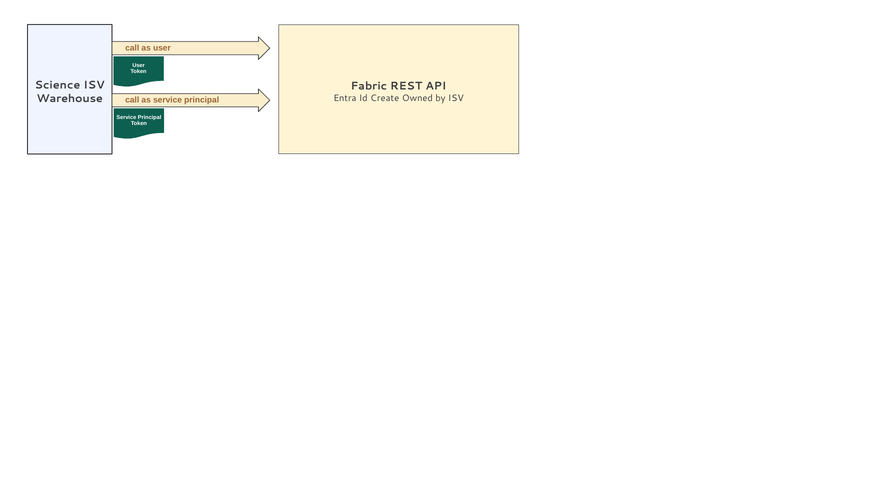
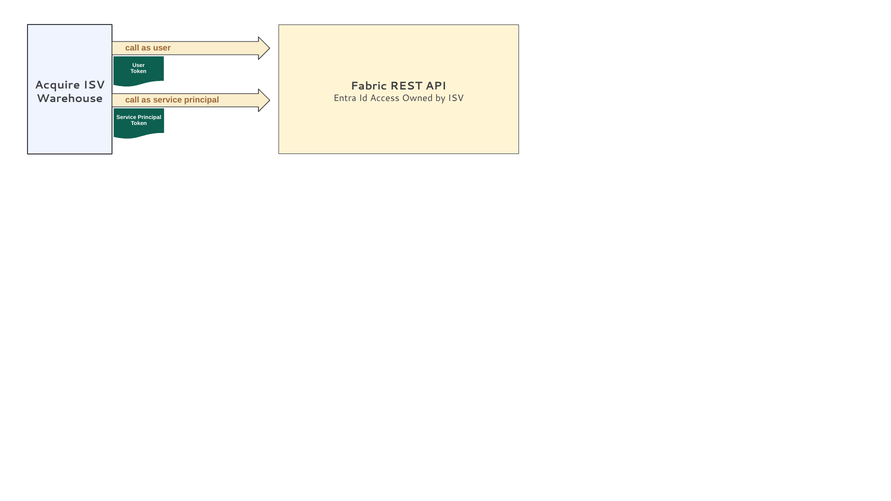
Science: Science -> Acquire (57, 85)
Create: Create -> Access (385, 98)
